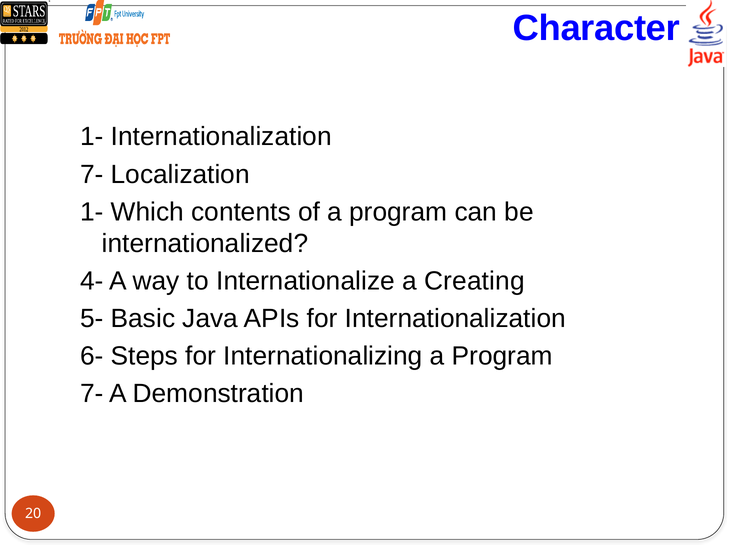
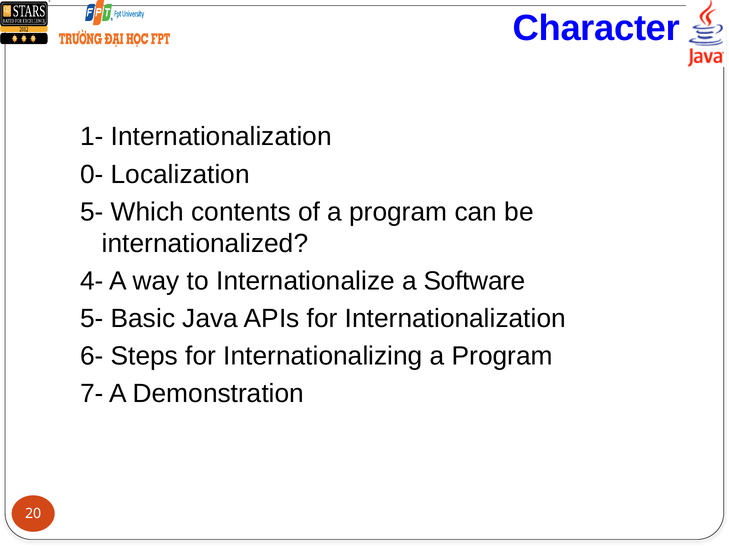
7-: 7- -> 0- (92, 174)
1-: 1- -> 5- (92, 212)
Creating: Creating -> Software (475, 281)
